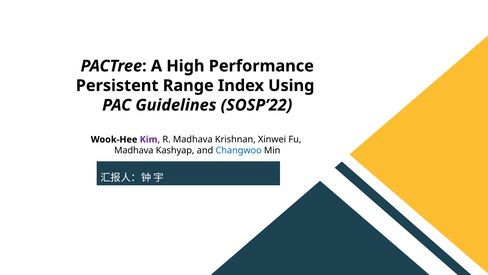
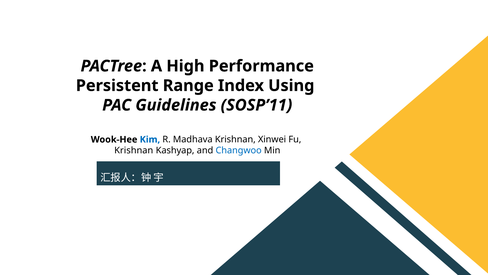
SOSP’22: SOSP’22 -> SOSP’11 (256, 105)
Kim colour: purple -> blue (150, 139)
Madhava: Madhava -> Krishnan (134, 150)
